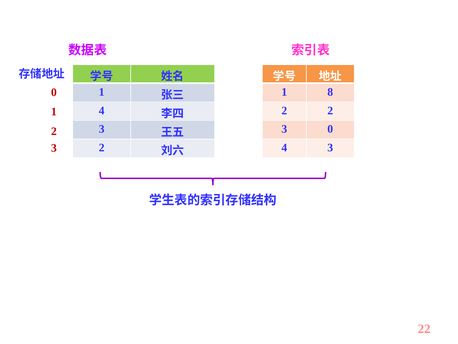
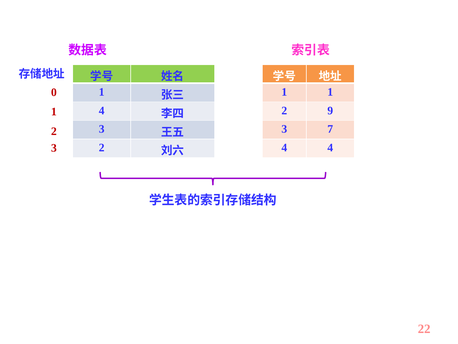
1 8: 8 -> 1 (330, 92)
2 2: 2 -> 9 (330, 110)
3 0: 0 -> 7 (330, 129)
4 3: 3 -> 4 (330, 148)
